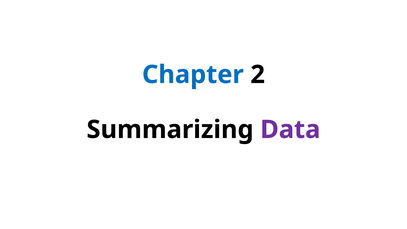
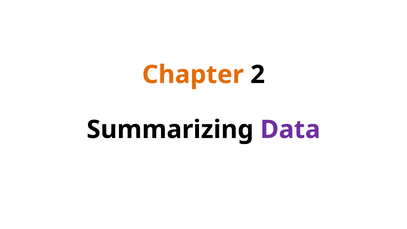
Chapter colour: blue -> orange (193, 75)
